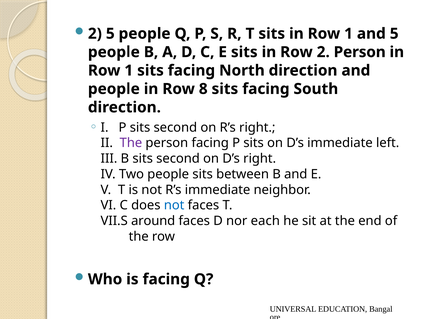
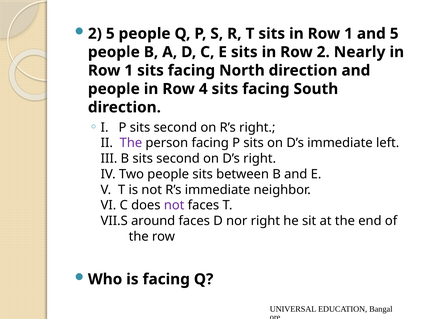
2 Person: Person -> Nearly (360, 52)
8: 8 -> 4 (203, 89)
not colour: blue -> purple (174, 205)
nor each: each -> right (265, 221)
